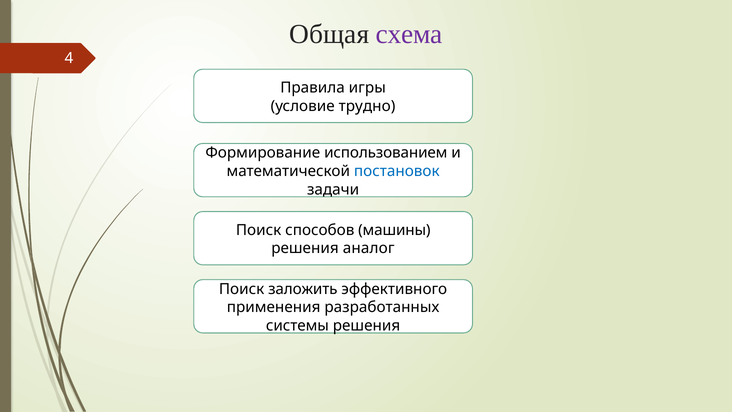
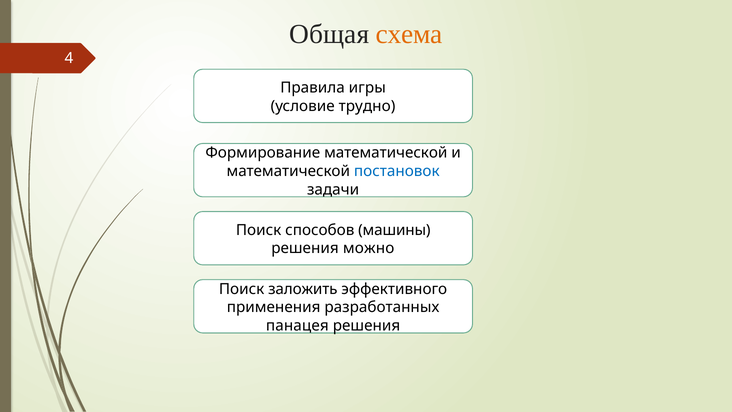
схема colour: purple -> orange (409, 34)
Формирование использованием: использованием -> математической (386, 153)
аналог: аналог -> можно (369, 248)
системы: системы -> панацея (297, 325)
